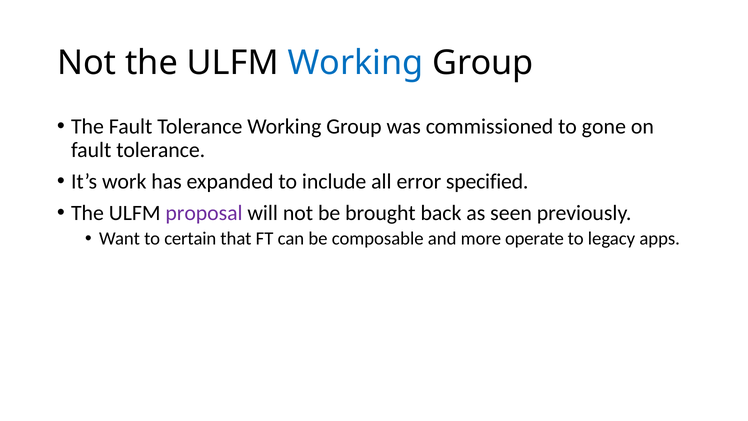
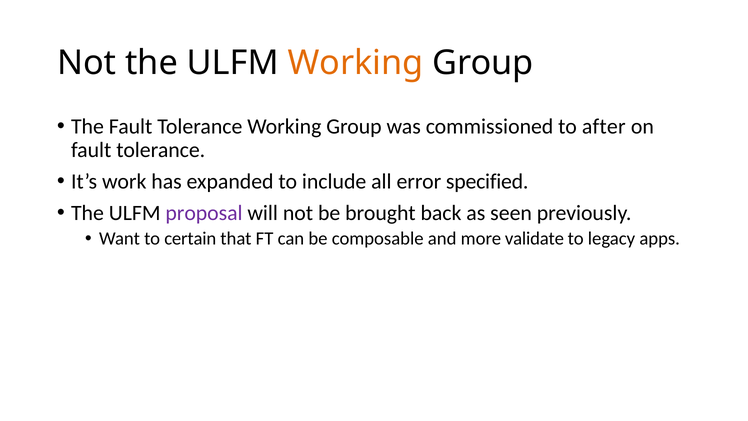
Working colour: blue -> orange (355, 63)
gone: gone -> after (604, 126)
operate: operate -> validate (534, 239)
